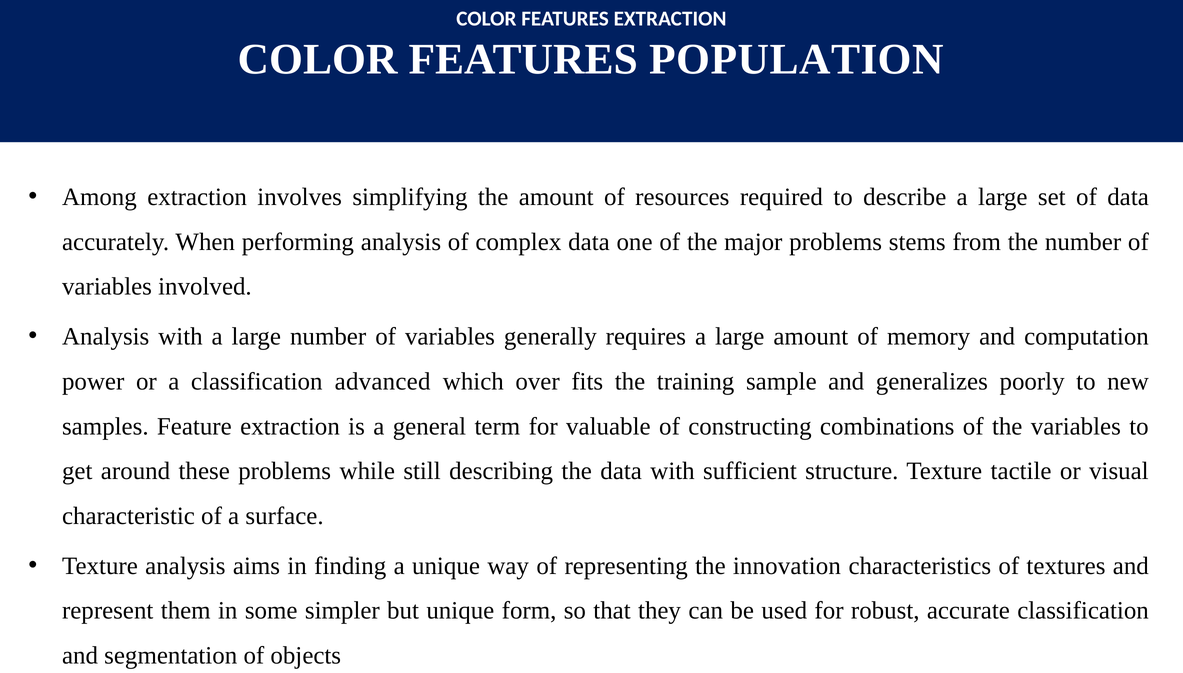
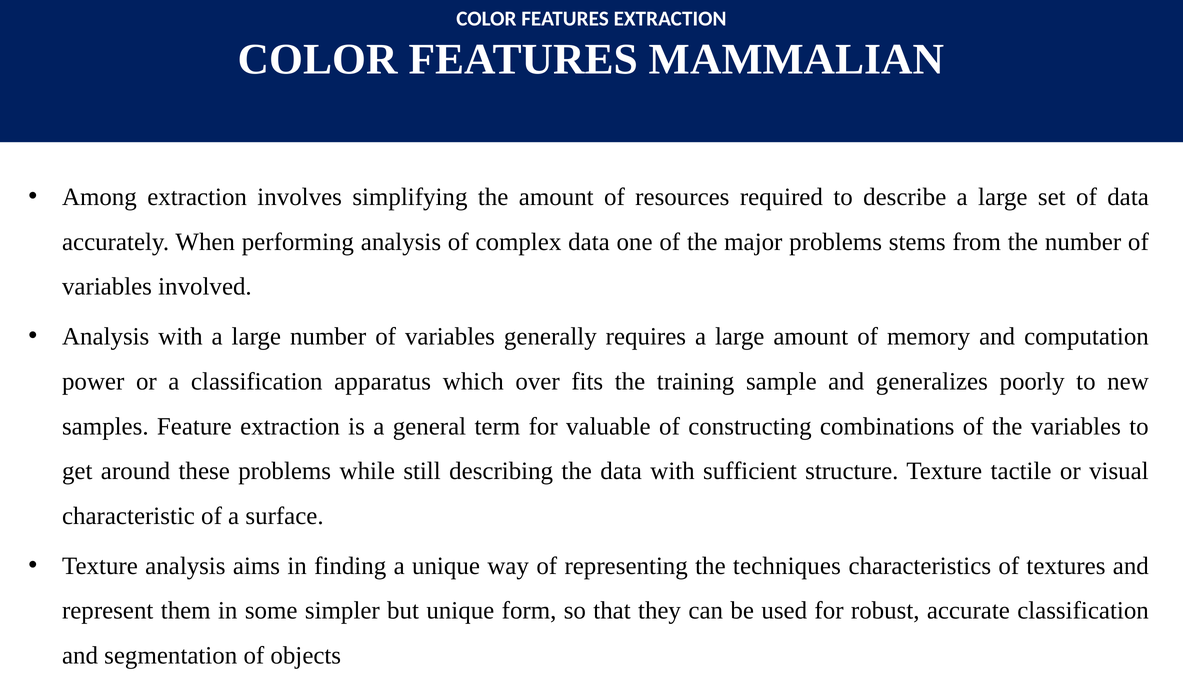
POPULATION: POPULATION -> MAMMALIAN (797, 59)
advanced: advanced -> apparatus (383, 381)
innovation: innovation -> techniques (787, 566)
